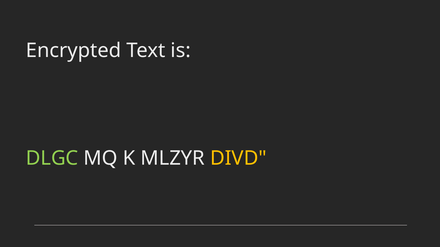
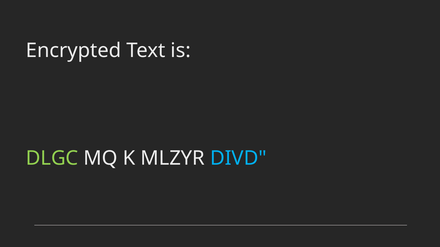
DIVD colour: yellow -> light blue (238, 158)
